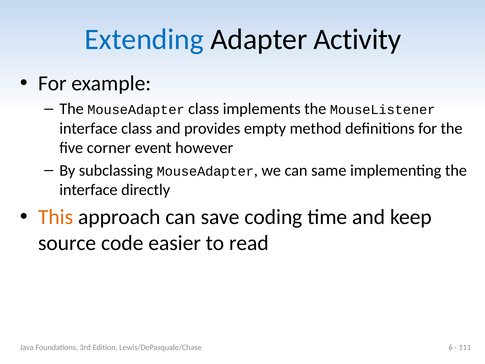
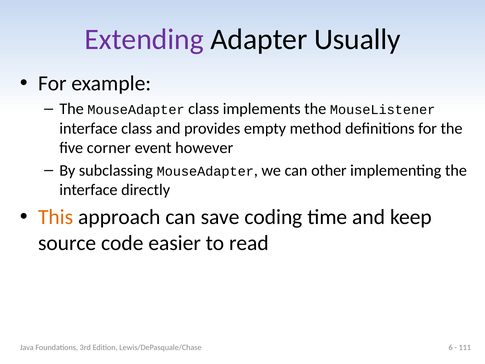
Extending colour: blue -> purple (144, 39)
Activity: Activity -> Usually (357, 39)
same: same -> other (329, 170)
